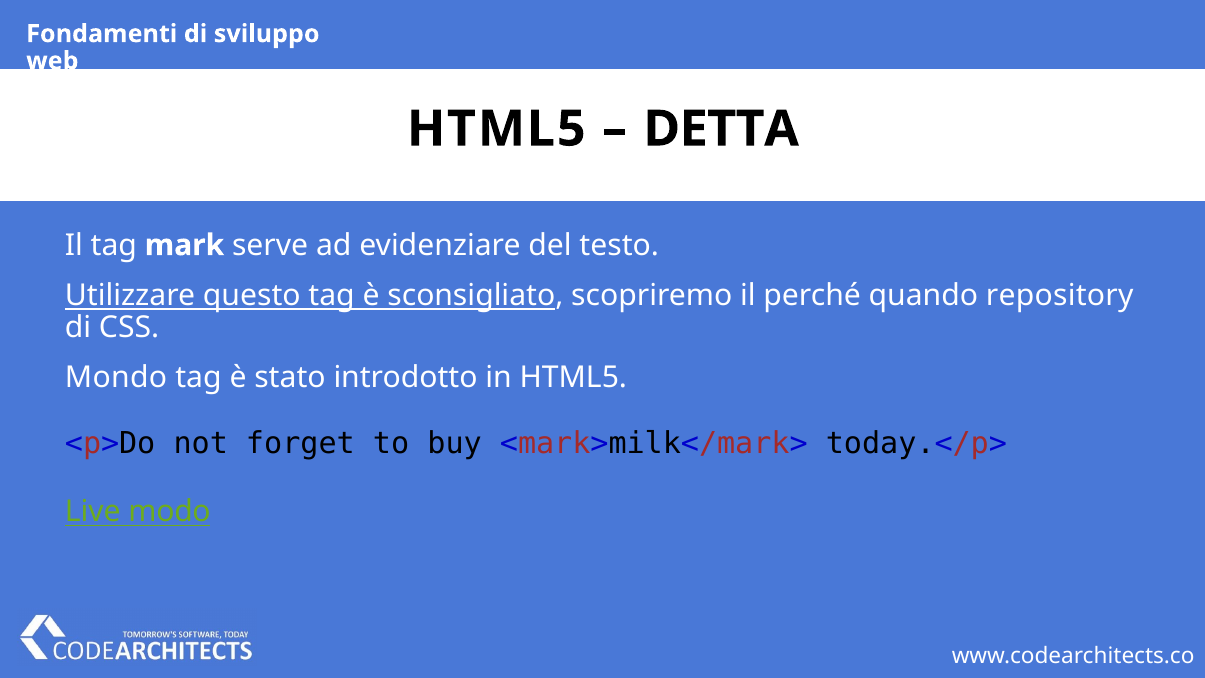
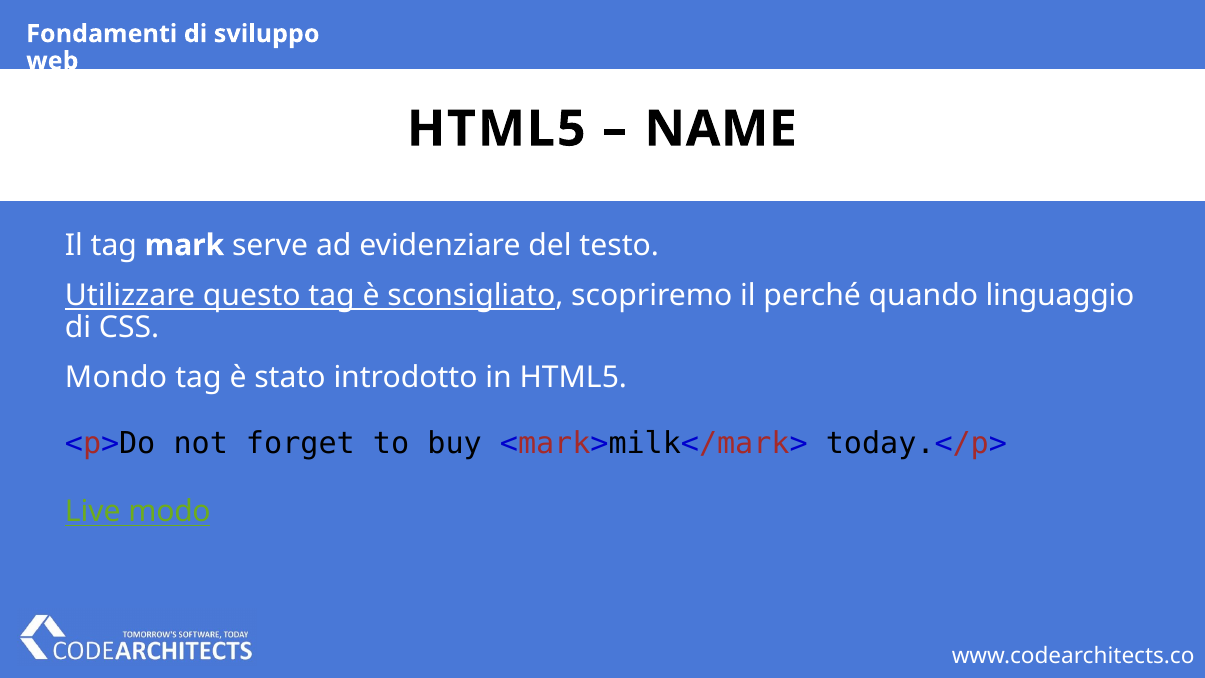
DETTA: DETTA -> NAME (721, 129)
repository: repository -> linguaggio (1060, 295)
